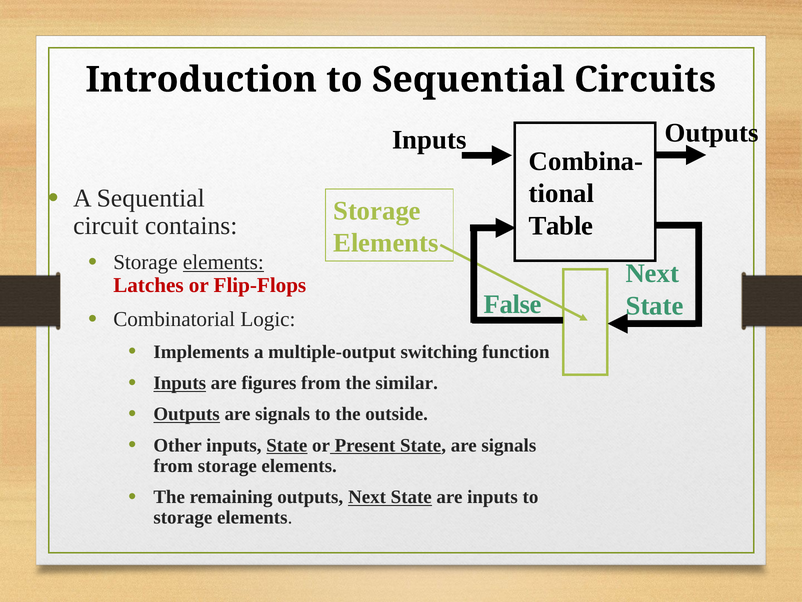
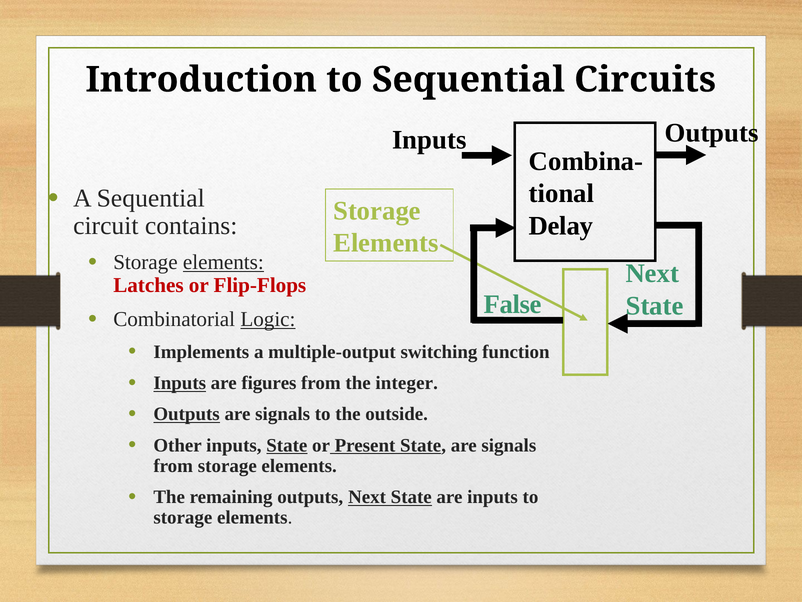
Table: Table -> Delay (561, 226)
Logic underline: none -> present (268, 319)
similar: similar -> integer (407, 383)
